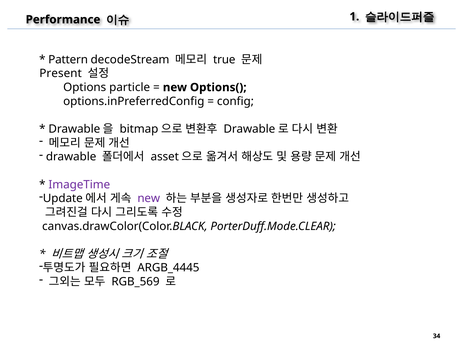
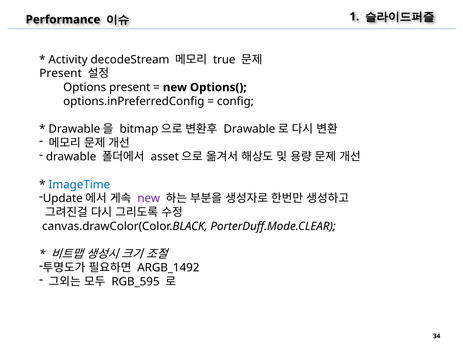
Pattern: Pattern -> Activity (68, 60)
Options particle: particle -> present (130, 87)
ImageTime colour: purple -> blue (79, 185)
ARGB_4445: ARGB_4445 -> ARGB_1492 (168, 268)
RGB_569: RGB_569 -> RGB_595 (135, 282)
